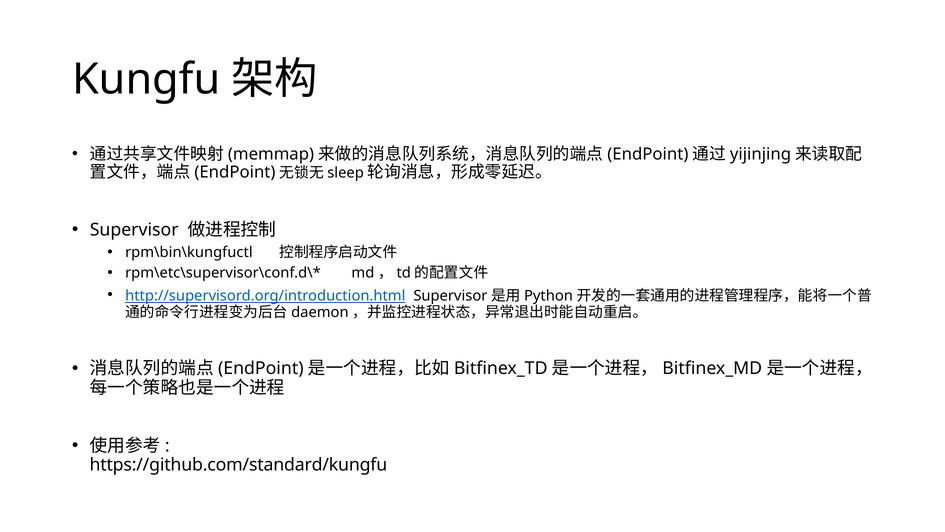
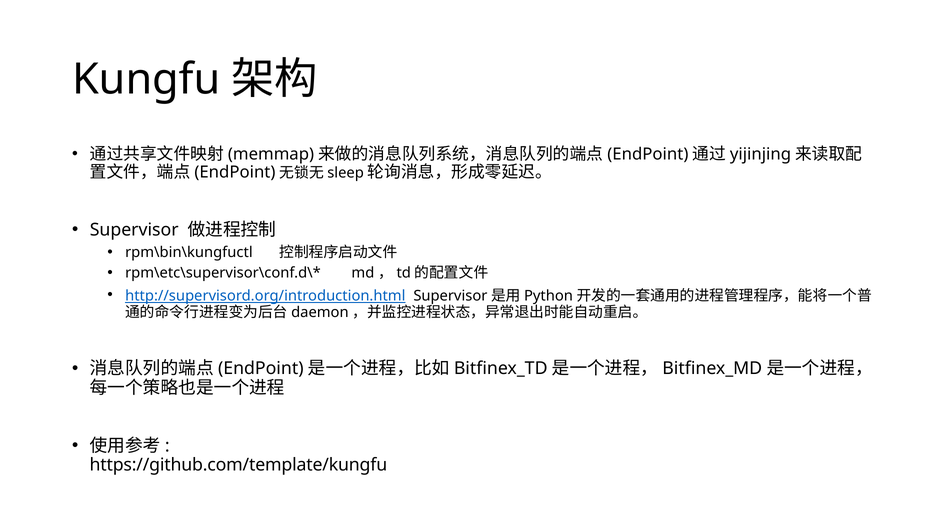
https://github.com/standard/kungfu: https://github.com/standard/kungfu -> https://github.com/template/kungfu (238, 464)
